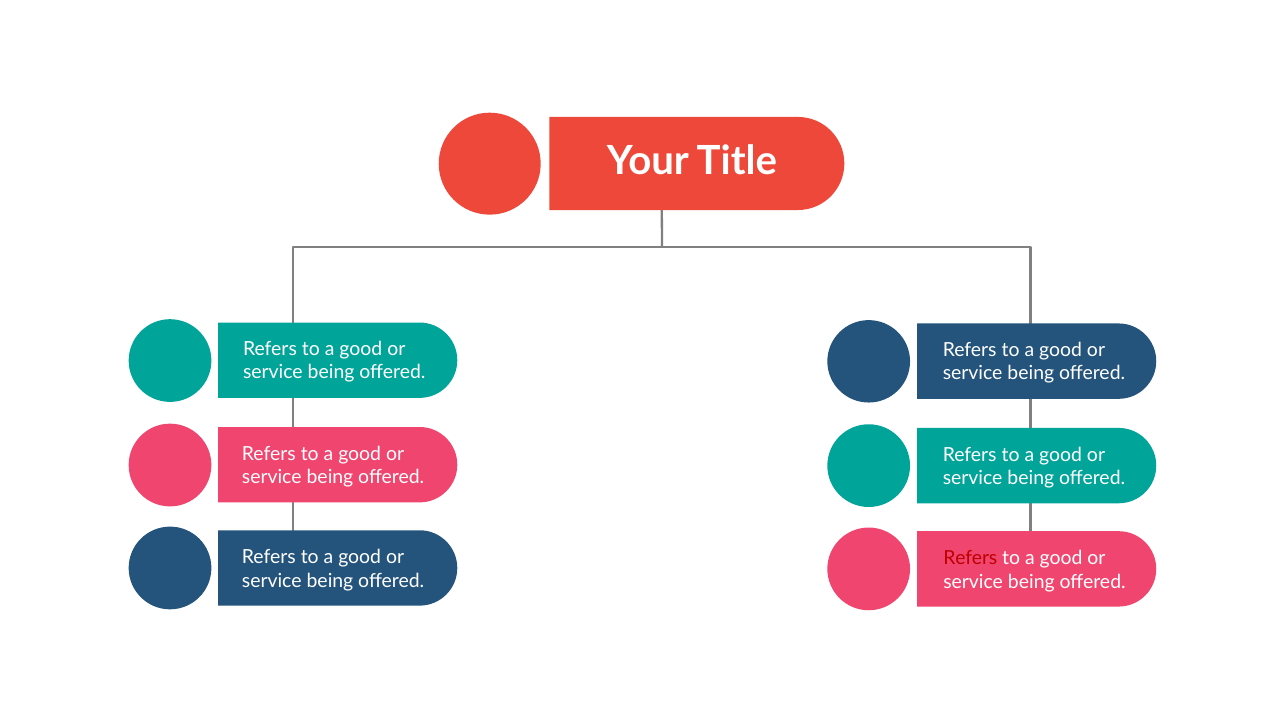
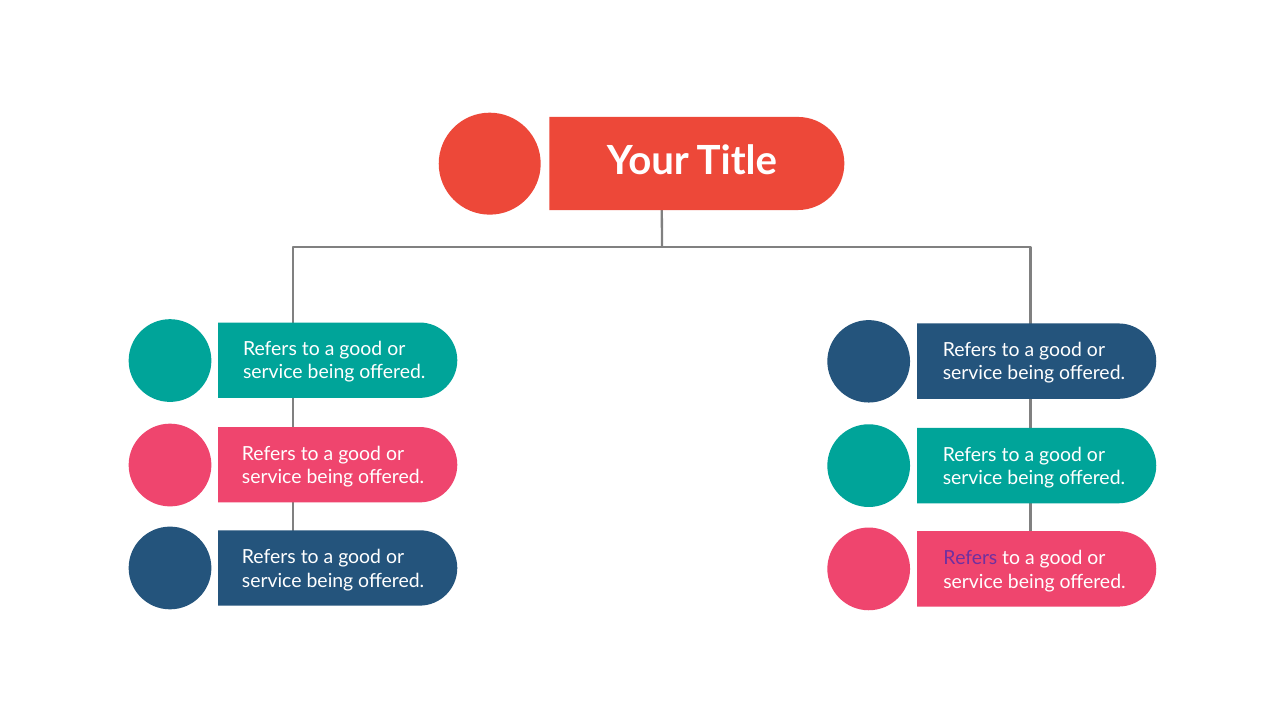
Refers colour: red -> purple (970, 558)
